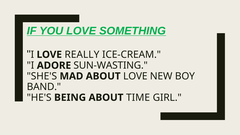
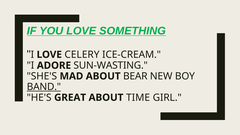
REALLY: REALLY -> CELERY (82, 55)
ABOUT LOVE: LOVE -> BEAR (135, 76)
BAND underline: none -> present (44, 87)
BEING: BEING -> GREAT (70, 98)
